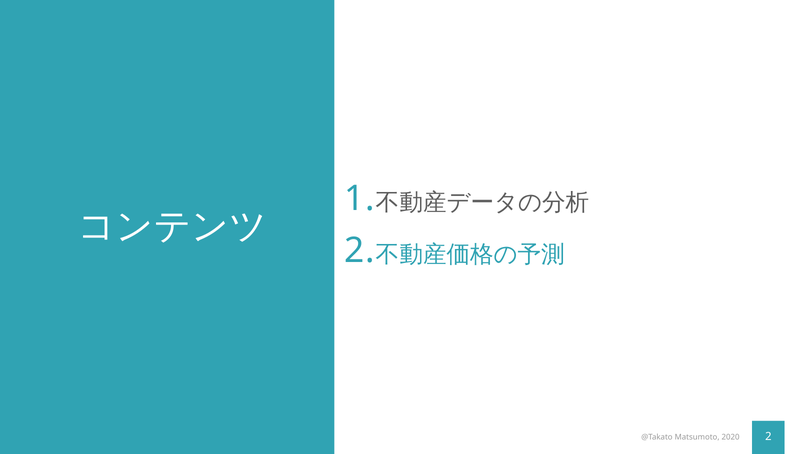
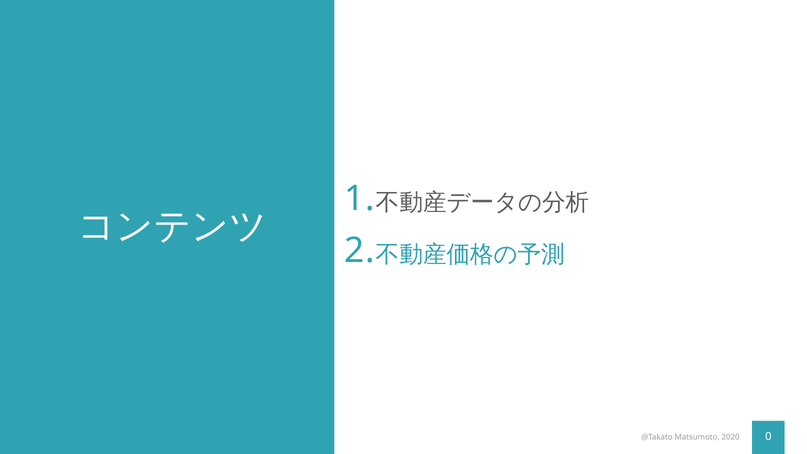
2020 2: 2 -> 0 (768, 437)
